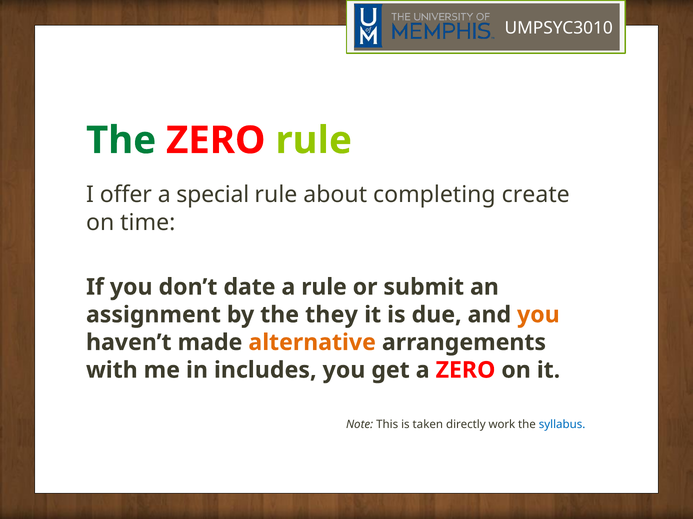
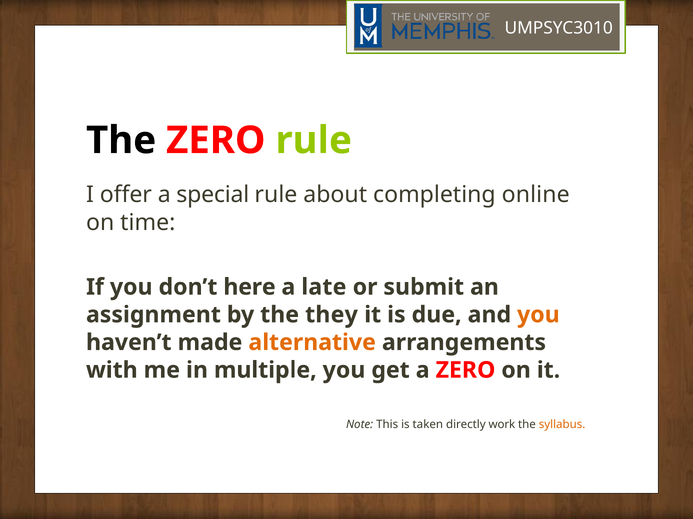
The colour: green -> black (121, 141)
create: create -> online (536, 195)
date: date -> here (250, 287)
a rule: rule -> late (324, 287)
includes: includes -> multiple (265, 371)
syllabus colour: blue -> orange (562, 425)
